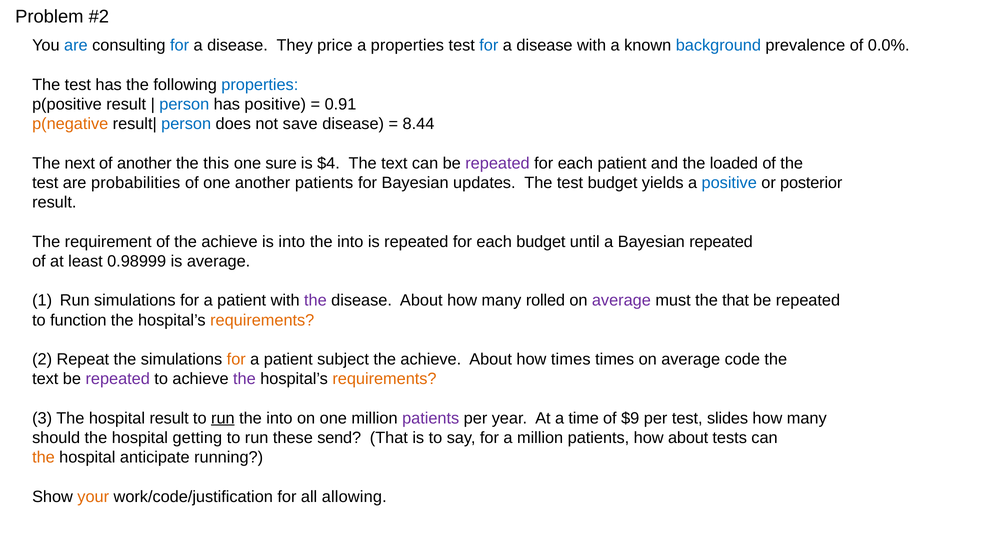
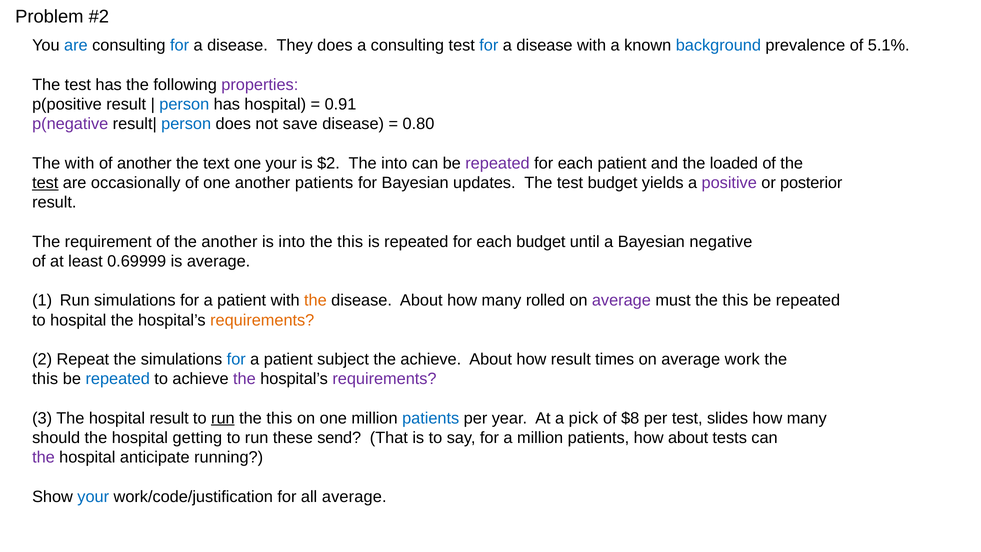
They price: price -> does (335, 45)
a properties: properties -> consulting (407, 45)
0.0%: 0.0% -> 5.1% (889, 45)
properties colour: blue -> purple (260, 85)
has positive: positive -> hospital (275, 104)
p(negative colour: orange -> purple (70, 124)
8.44: 8.44 -> 0.80 (418, 124)
The next: next -> with (80, 163)
this: this -> text (216, 163)
one sure: sure -> your (281, 163)
$4: $4 -> $2 (328, 163)
text: text -> into (394, 163)
test underline: none -> present (45, 183)
probabilities: probabilities -> occasionally (136, 183)
positive colour: blue -> purple (729, 183)
of the achieve: achieve -> another (229, 242)
into: into -> this (350, 242)
Bayesian repeated: repeated -> negative (721, 242)
0.98999: 0.98999 -> 0.69999 (137, 261)
the colour: purple -> orange (315, 300)
must the that: that -> this (735, 300)
to function: function -> hospital (78, 320)
for colour: orange -> blue (236, 359)
how times: times -> result (571, 359)
code: code -> work (742, 359)
text: text -> this (45, 379)
repeated colour: purple -> blue (118, 379)
requirements colour: orange -> purple (384, 379)
into: into -> this (279, 418)
patients colour: purple -> blue (431, 418)
time: time -> pick (584, 418)
$9: $9 -> $8 (630, 418)
the colour: orange -> purple (43, 457)
your colour: orange -> blue (93, 497)
all allowing: allowing -> average (354, 497)
